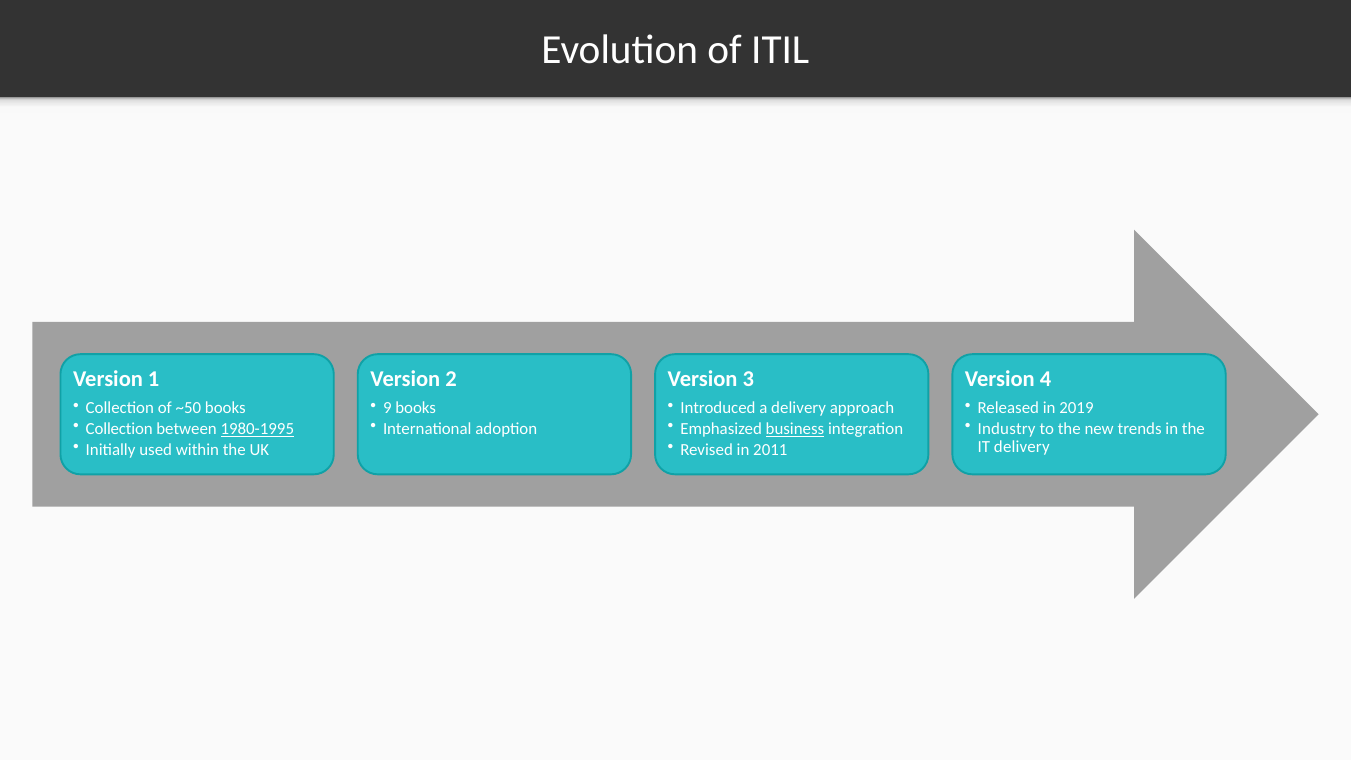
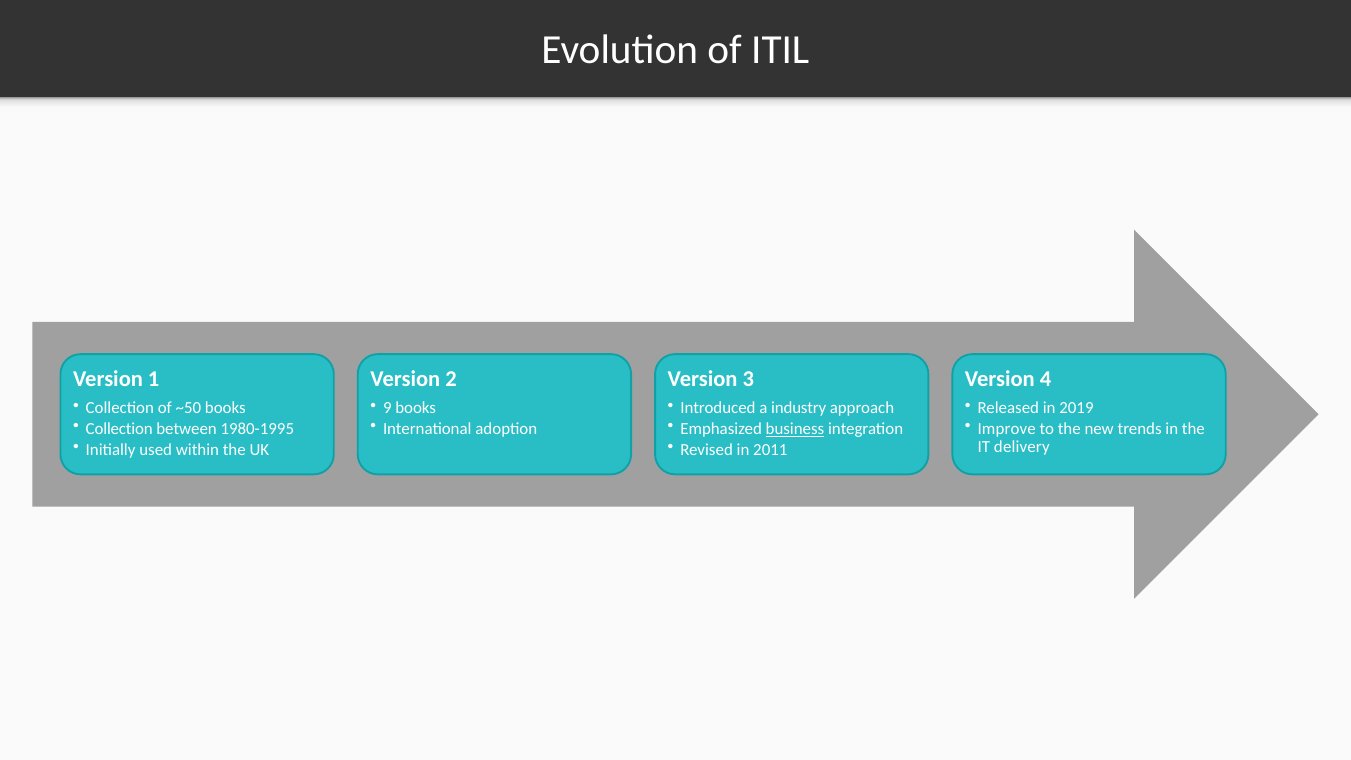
a delivery: delivery -> industry (799, 408)
1980-1995 underline: present -> none (257, 429)
Industry: Industry -> Improve (1007, 429)
